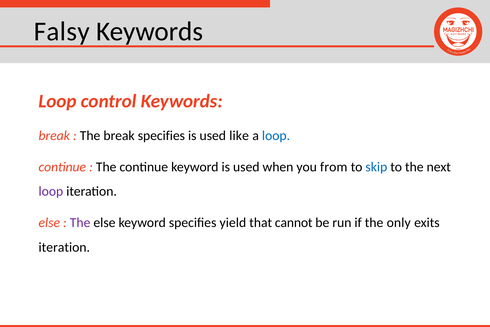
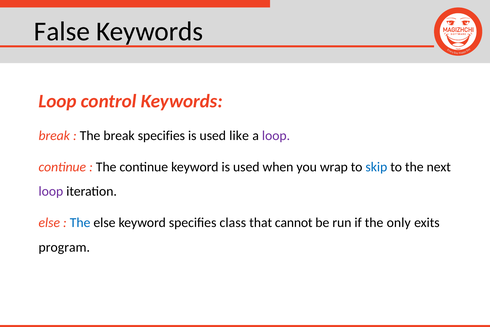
Falsy: Falsy -> False (62, 31)
loop colour: blue -> purple (276, 135)
from: from -> wrap (334, 167)
The colour: purple -> blue (80, 223)
yield: yield -> class (233, 223)
iteration: iteration -> program (64, 247)
